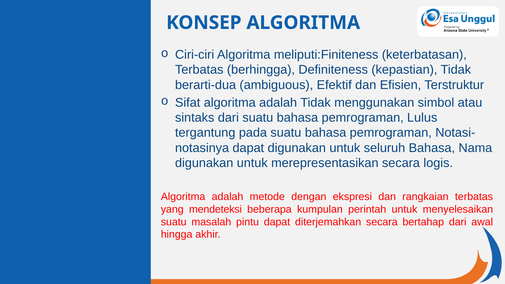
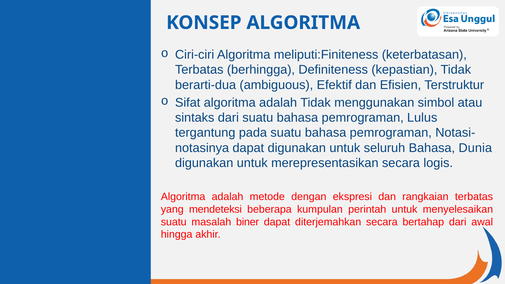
Nama: Nama -> Dunia (475, 148)
pintu: pintu -> biner (248, 222)
